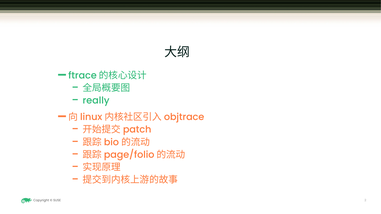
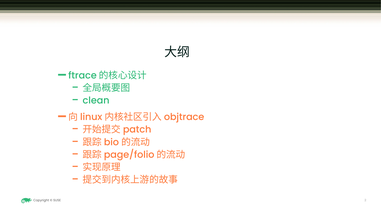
really: really -> clean (96, 101)
